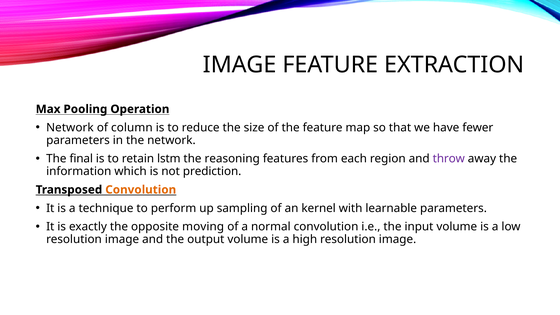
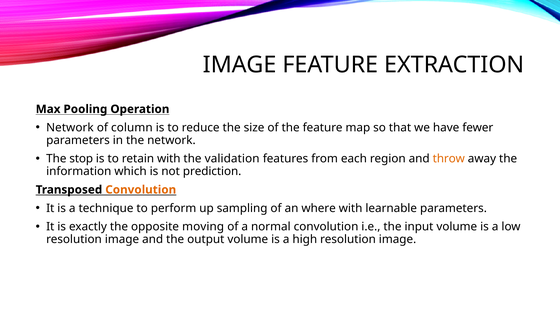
final: final -> stop (81, 159)
retain lstm: lstm -> with (169, 159)
reasoning: reasoning -> validation (232, 159)
throw colour: purple -> orange (449, 159)
kernel: kernel -> where (319, 208)
